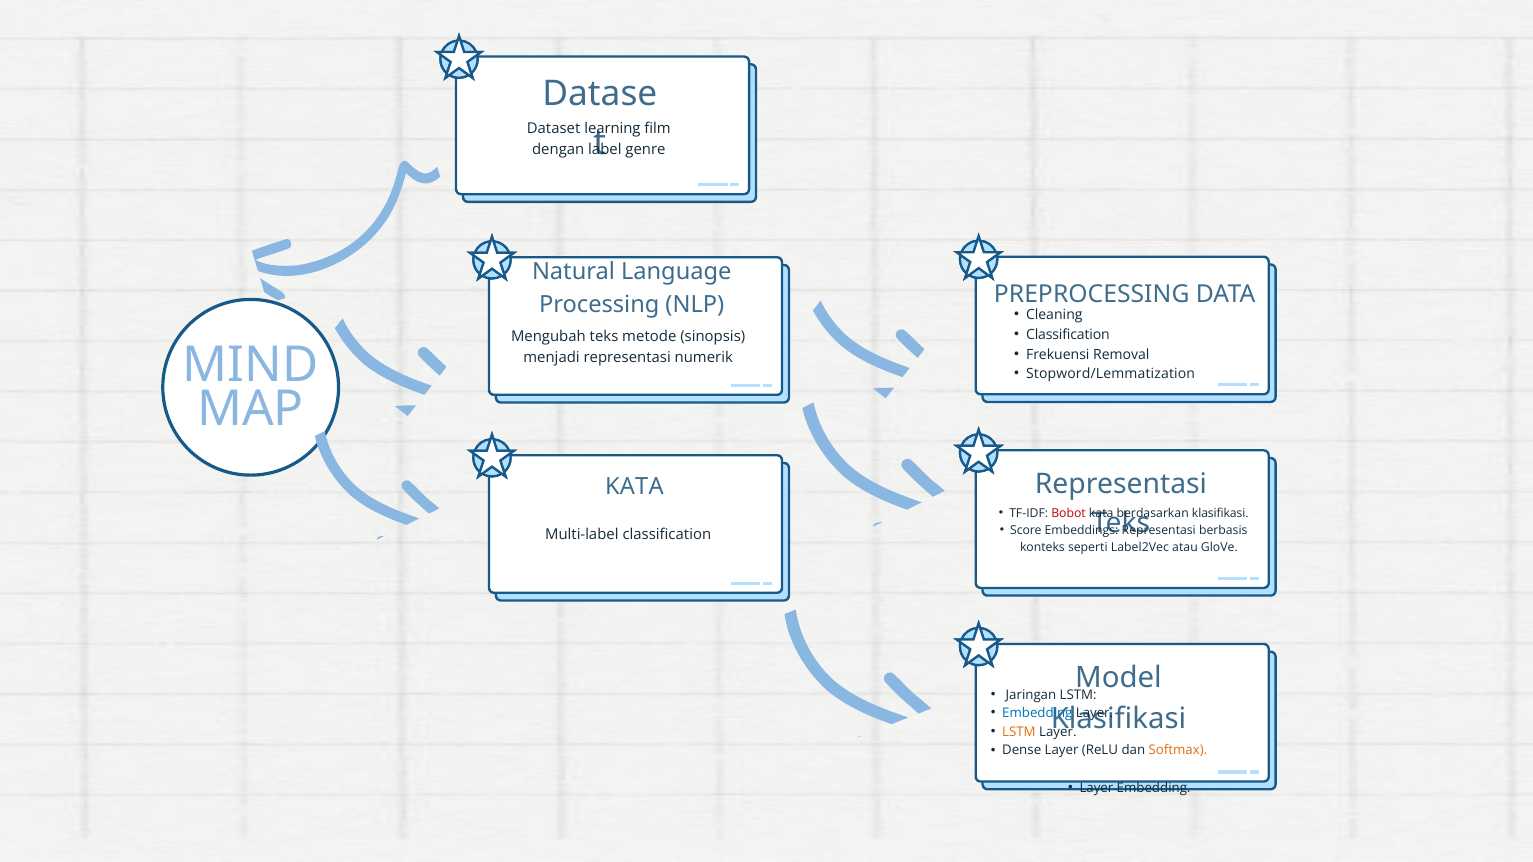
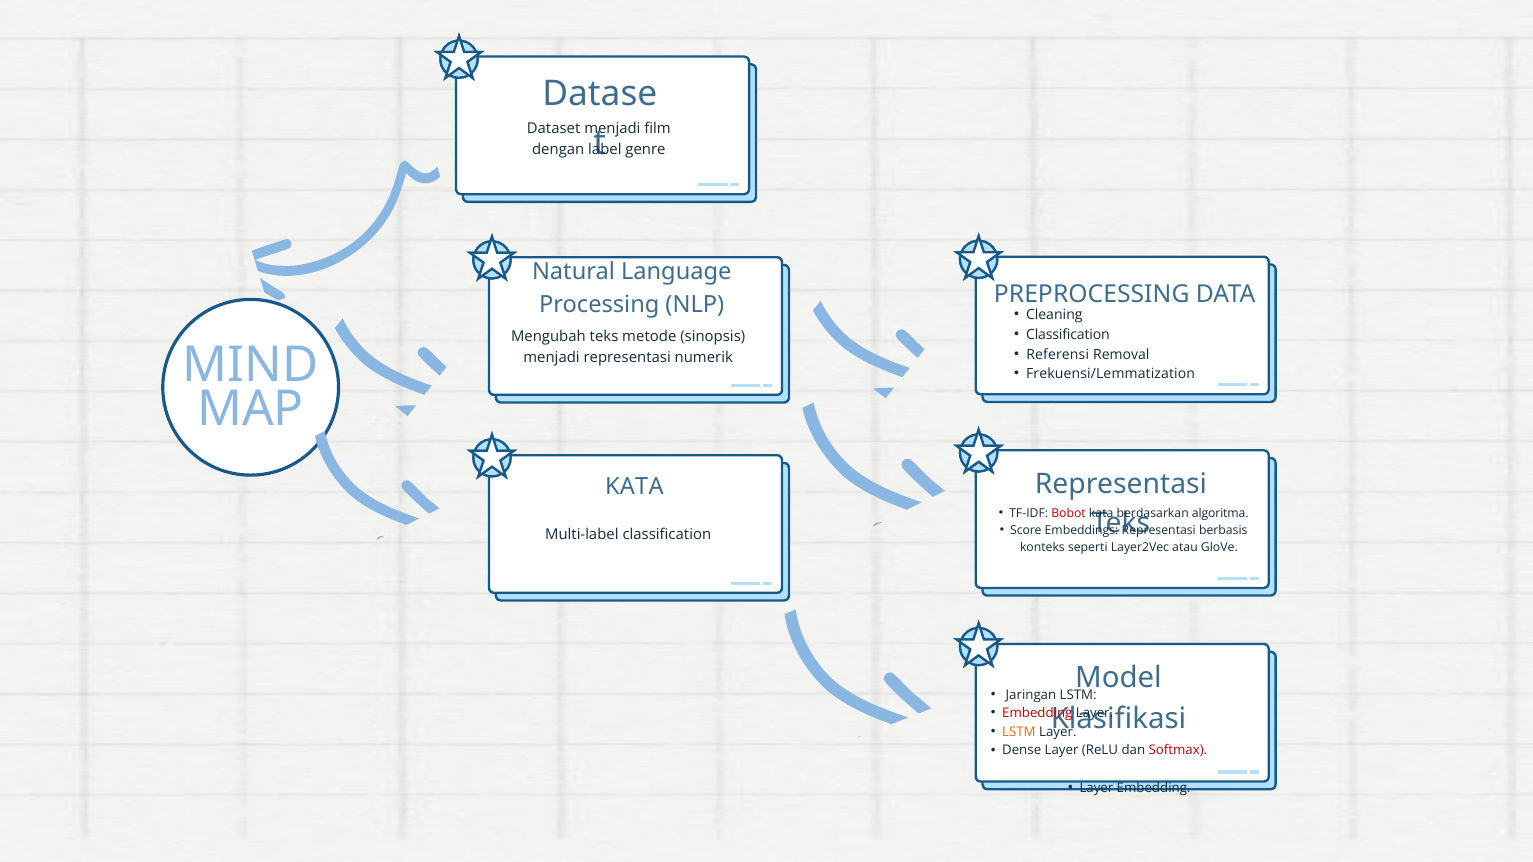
Dataset learning: learning -> menjadi (612, 128)
Frekuensi: Frekuensi -> Referensi (1058, 355)
Stopword/Lemmatization: Stopword/Lemmatization -> Frekuensi/Lemmatization (1111, 374)
berdasarkan klasifikasi: klasifikasi -> algoritma (1220, 514)
Label2Vec: Label2Vec -> Layer2Vec (1140, 548)
Embedding colour: blue -> red (1037, 714)
Softmax colour: orange -> red (1178, 751)
